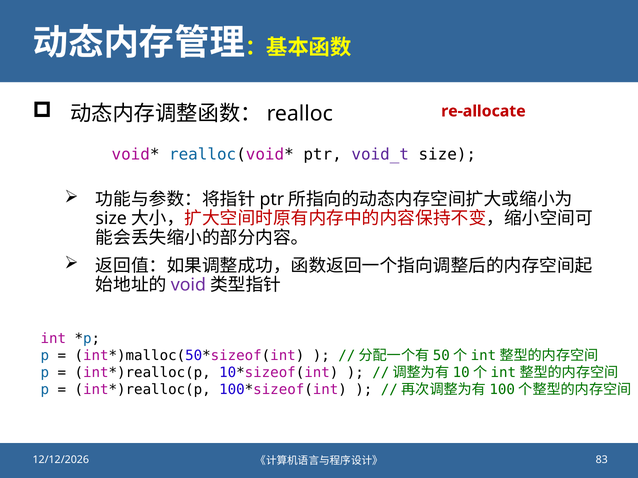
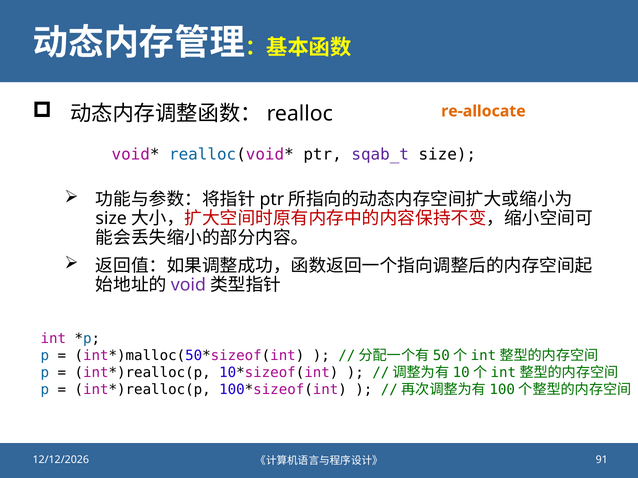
re-allocate colour: red -> orange (483, 111)
void_t: void_t -> sqab_t (380, 155)
83: 83 -> 91 (602, 460)
